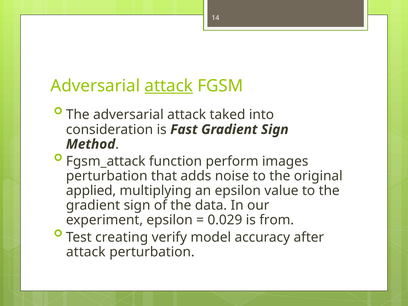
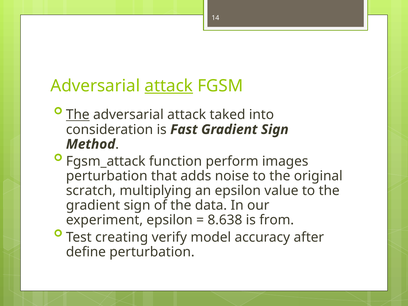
The underline: none -> present (78, 115)
applied: applied -> scratch (91, 191)
0.029: 0.029 -> 8.638 (225, 220)
attack: attack -> define (86, 252)
